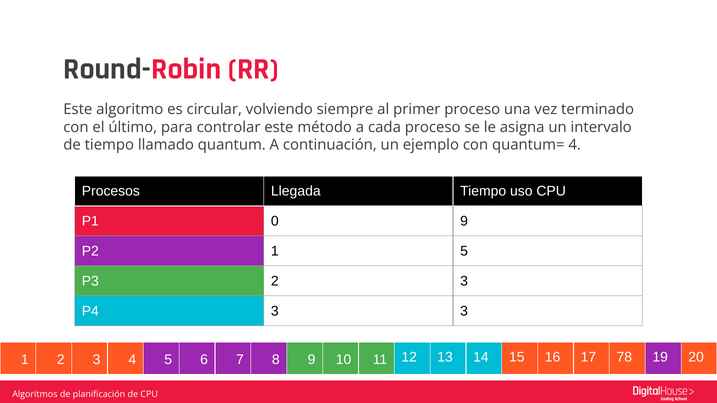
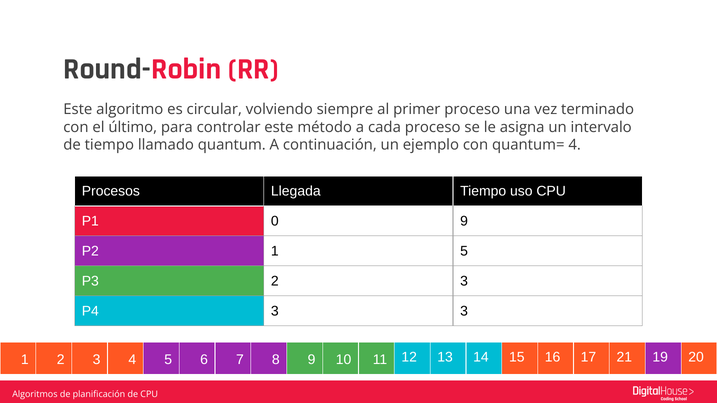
78: 78 -> 21 (624, 358)
